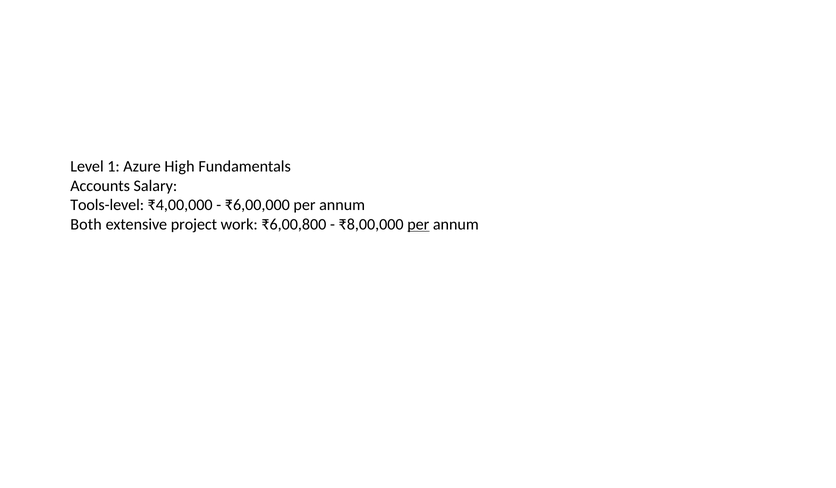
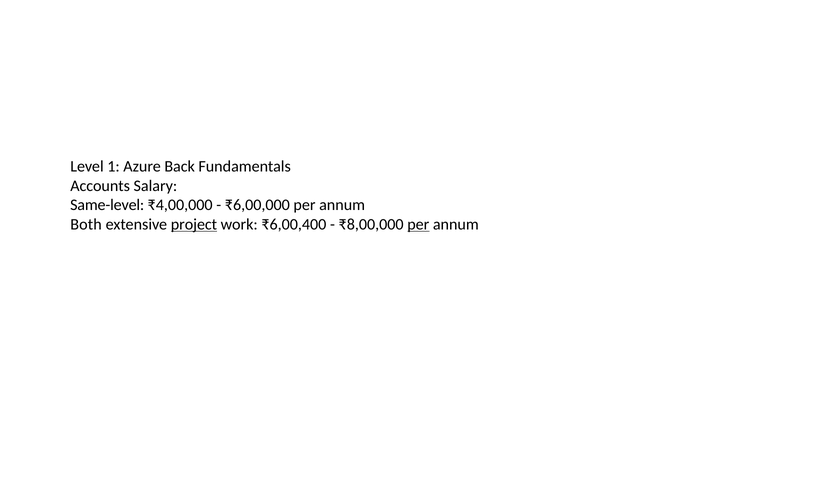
High: High -> Back (180, 166)
Tools-level: Tools-level -> Same-level (107, 205)
project underline: none -> present (194, 224)
₹6,00,800: ₹6,00,800 -> ₹6,00,400 (294, 224)
